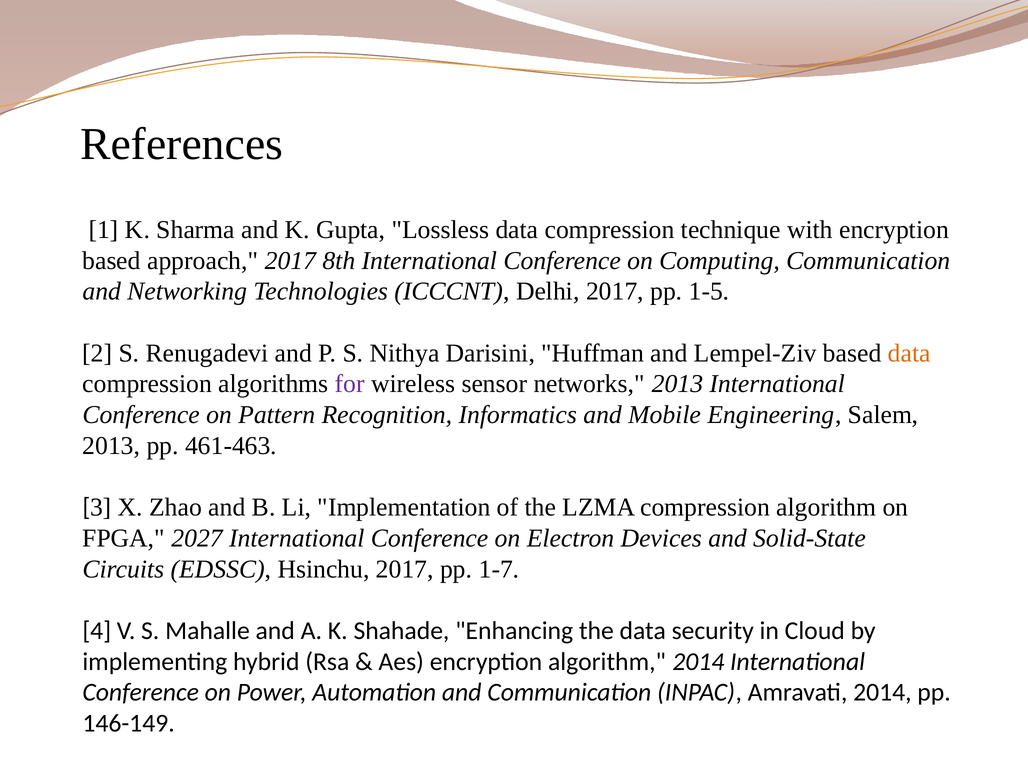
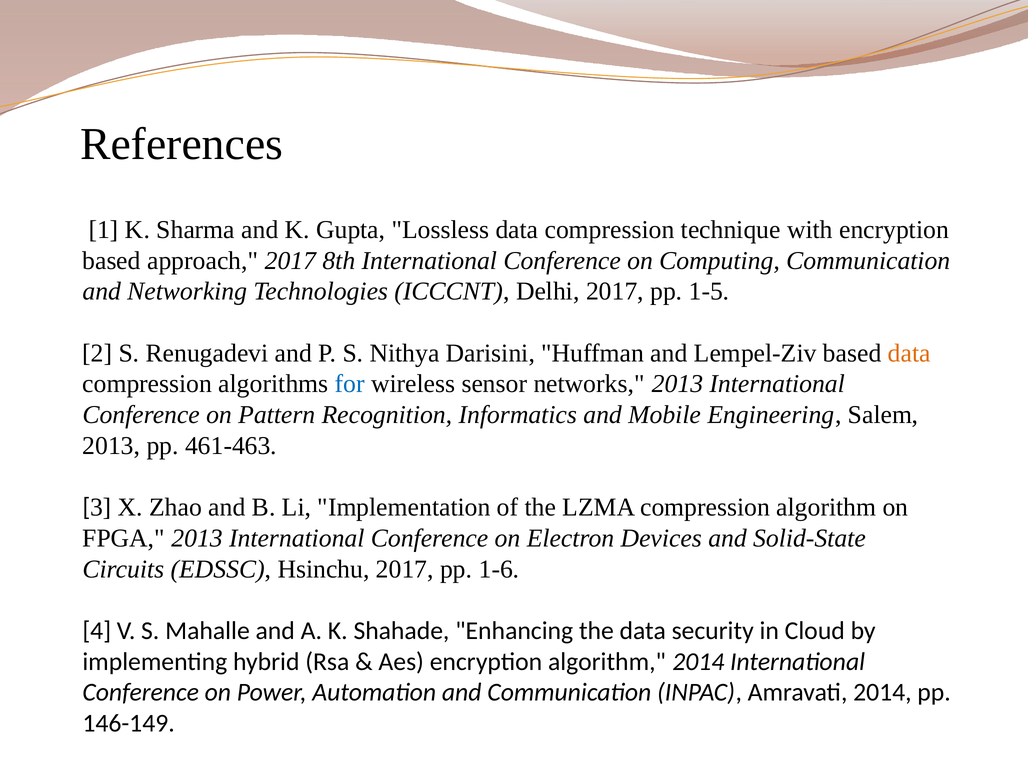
for colour: purple -> blue (350, 384)
FPGA 2027: 2027 -> 2013 (197, 538)
1-7: 1-7 -> 1-6 (499, 569)
